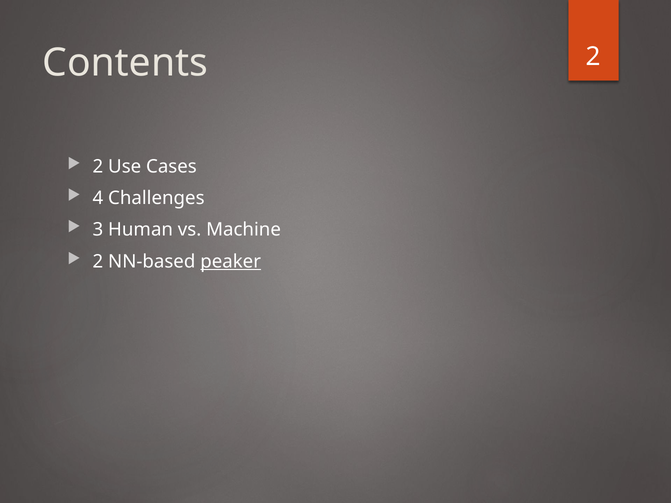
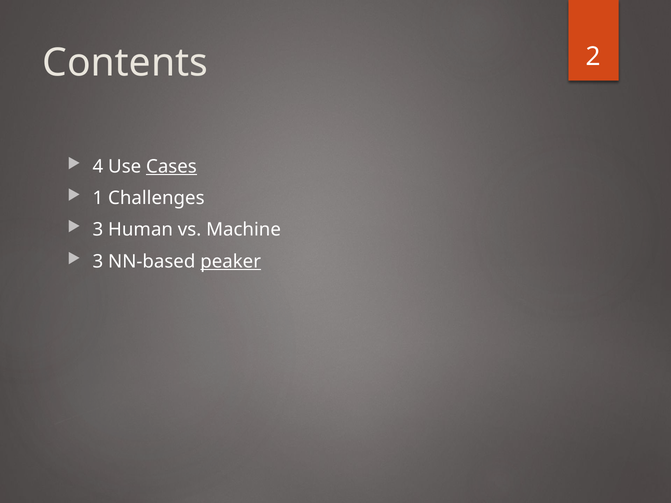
2: 2 -> 4 (98, 167)
Cases underline: none -> present (171, 167)
4: 4 -> 1 (98, 198)
2: 2 -> 3 (98, 262)
